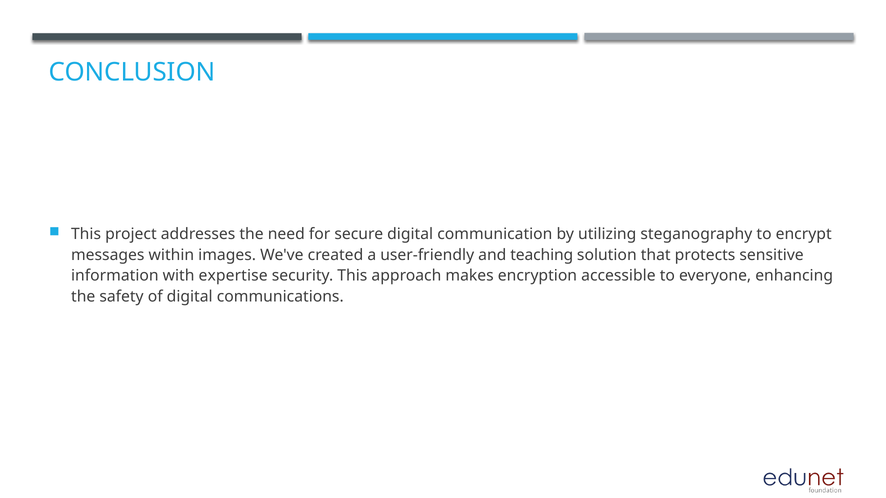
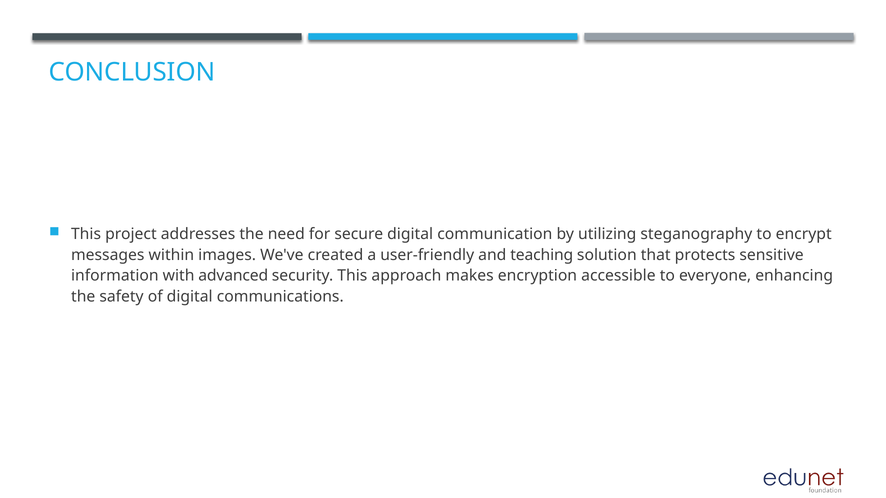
expertise: expertise -> advanced (233, 276)
